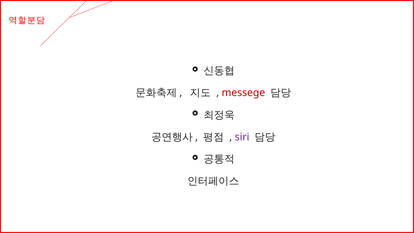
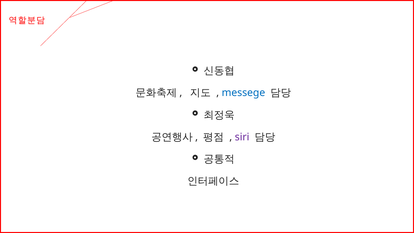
messege colour: red -> blue (243, 93)
